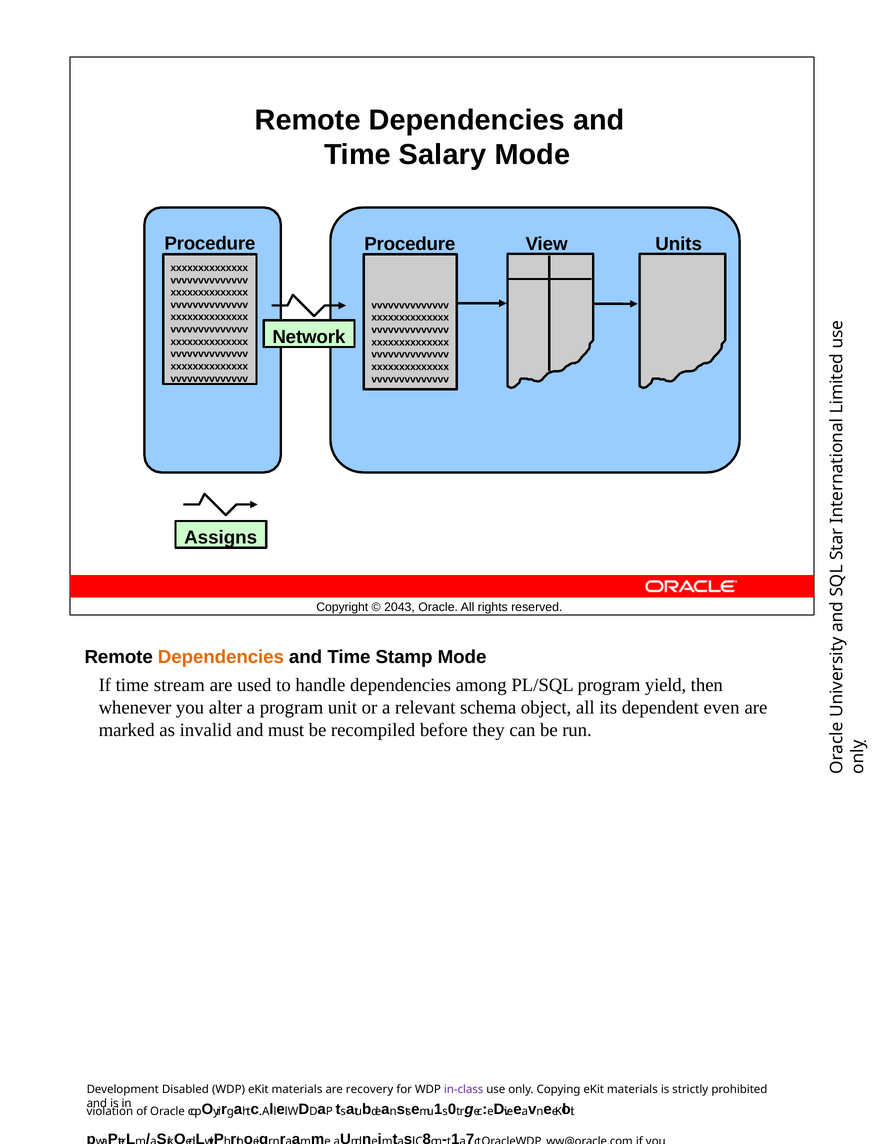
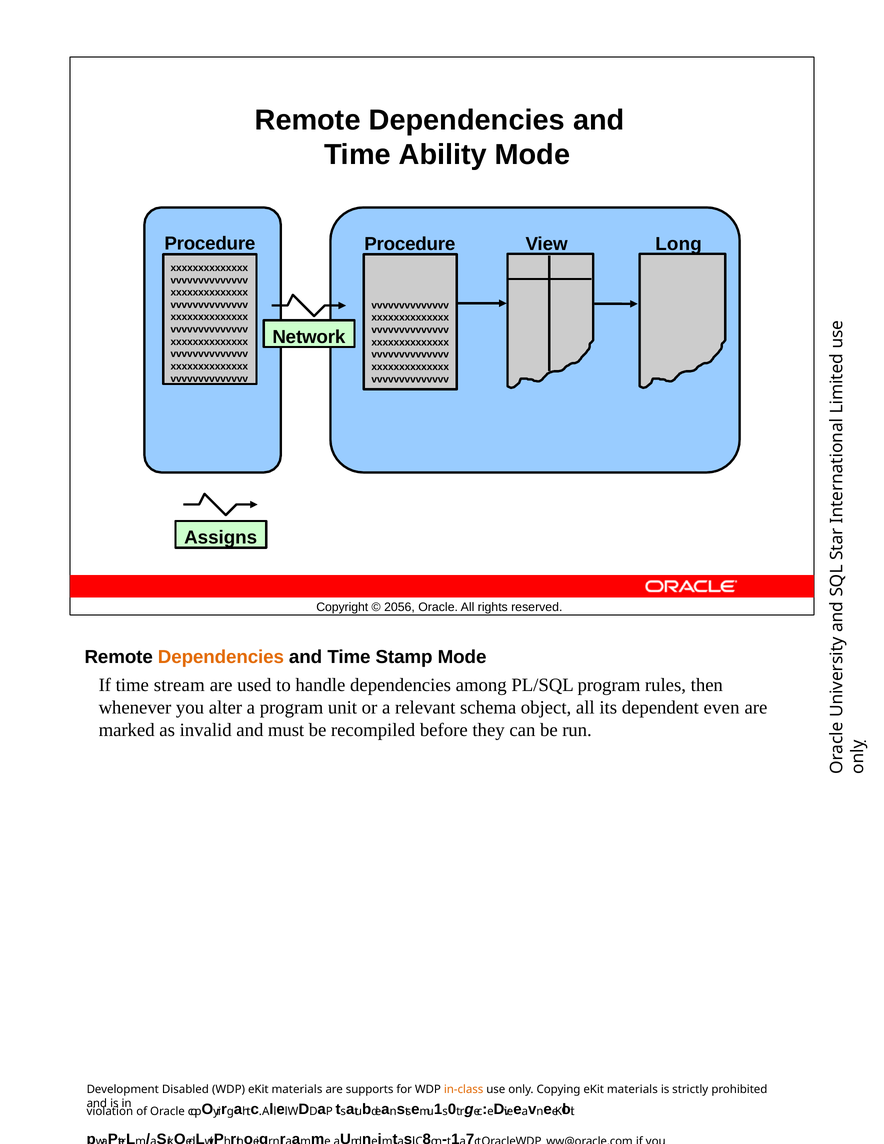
Salary: Salary -> Ability (443, 155)
Units: Units -> Long (679, 244)
2043: 2043 -> 2056 (400, 607)
yield: yield -> rules (665, 685)
recovery: recovery -> supports (370, 1090)
in-class colour: purple -> orange (464, 1090)
